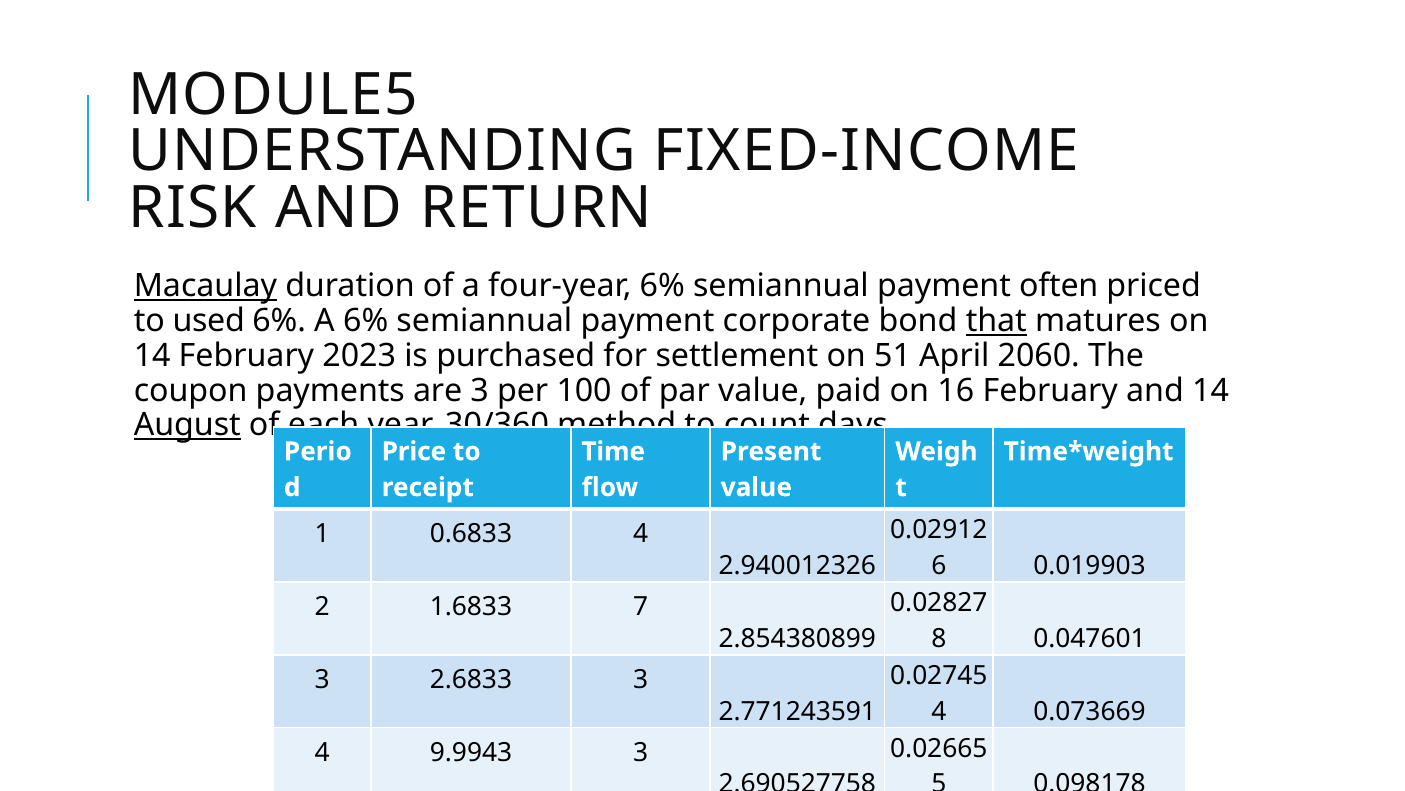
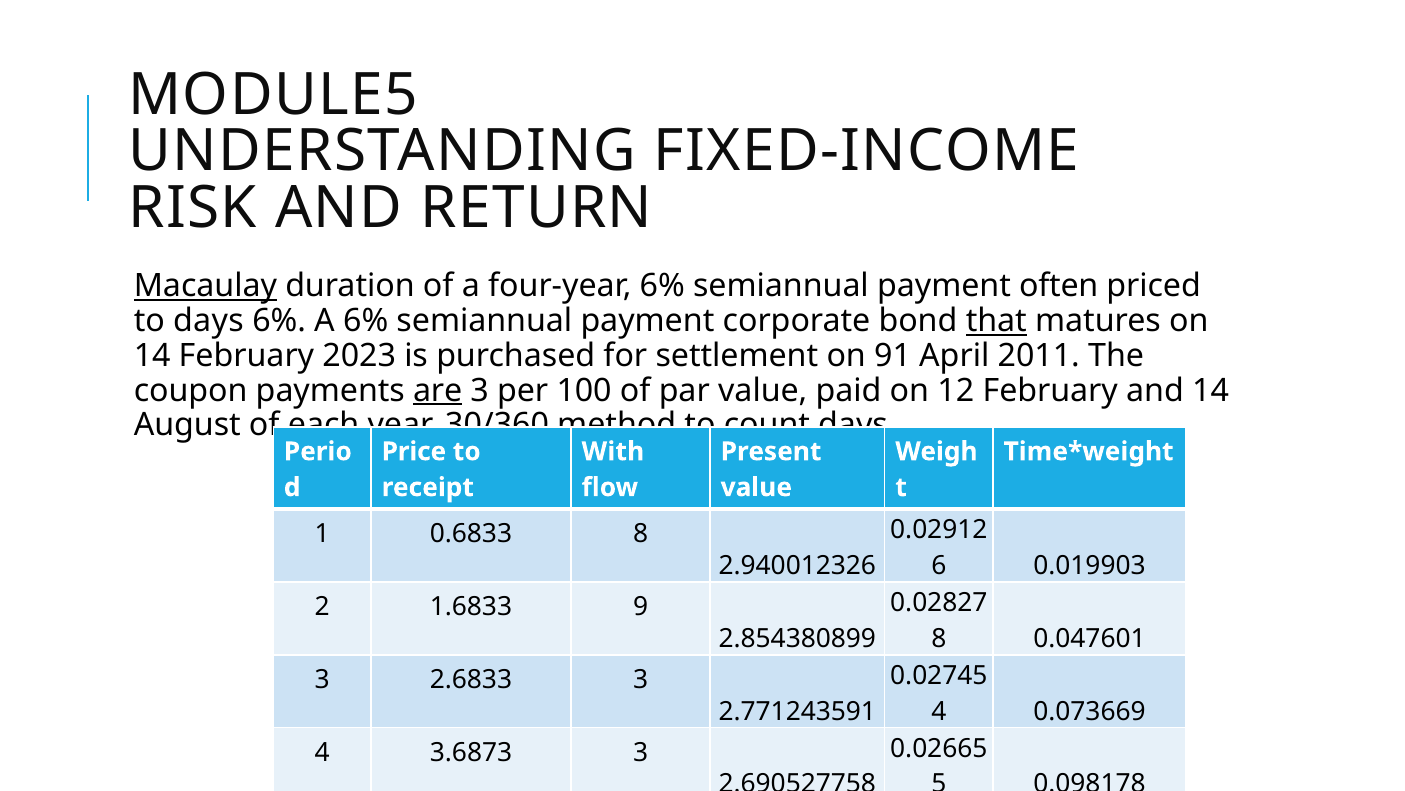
to used: used -> days (208, 321)
51: 51 -> 91 (893, 355)
2060: 2060 -> 2011 (1039, 355)
are underline: none -> present (438, 390)
16: 16 -> 12 (956, 390)
August underline: present -> none (187, 425)
Time: Time -> With (613, 451)
0.6833 4: 4 -> 8 (641, 533)
1.6833 7: 7 -> 9 (641, 606)
9.9943: 9.9943 -> 3.6873 (471, 752)
